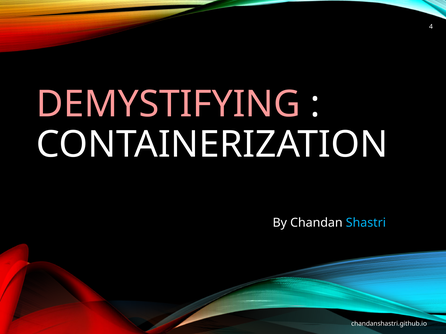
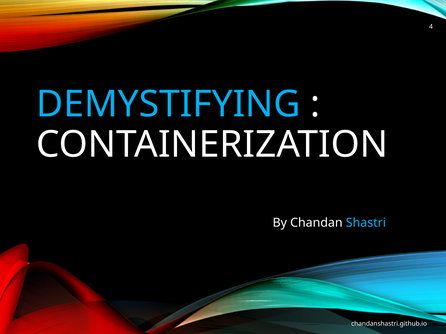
DEMYSTIFYING colour: pink -> light blue (168, 105)
